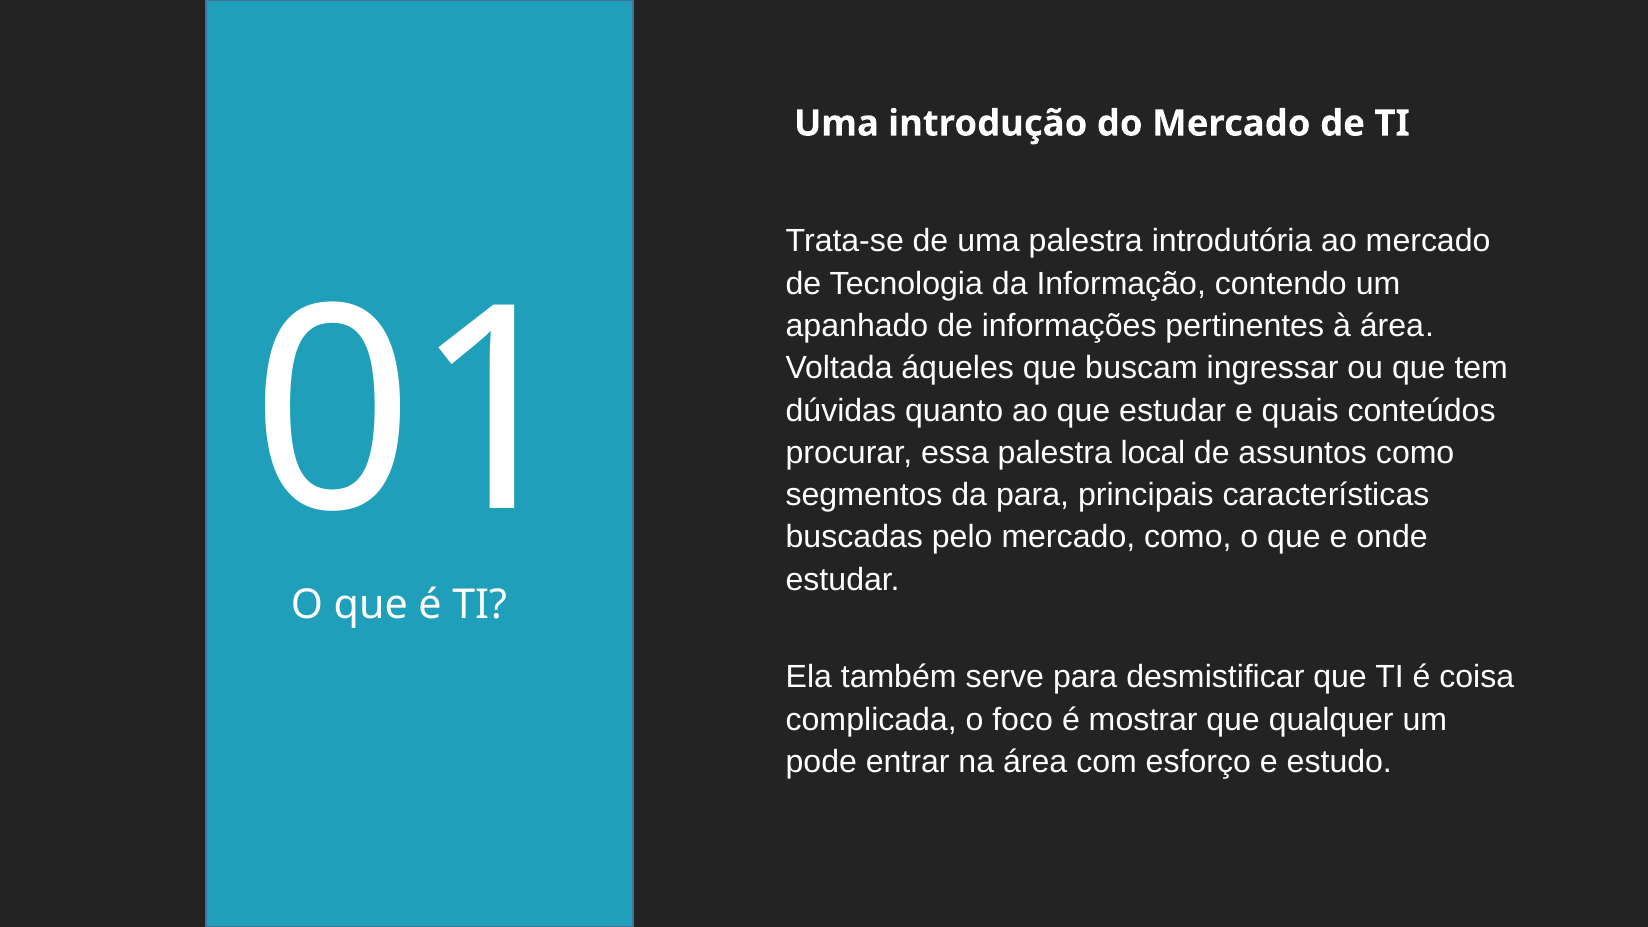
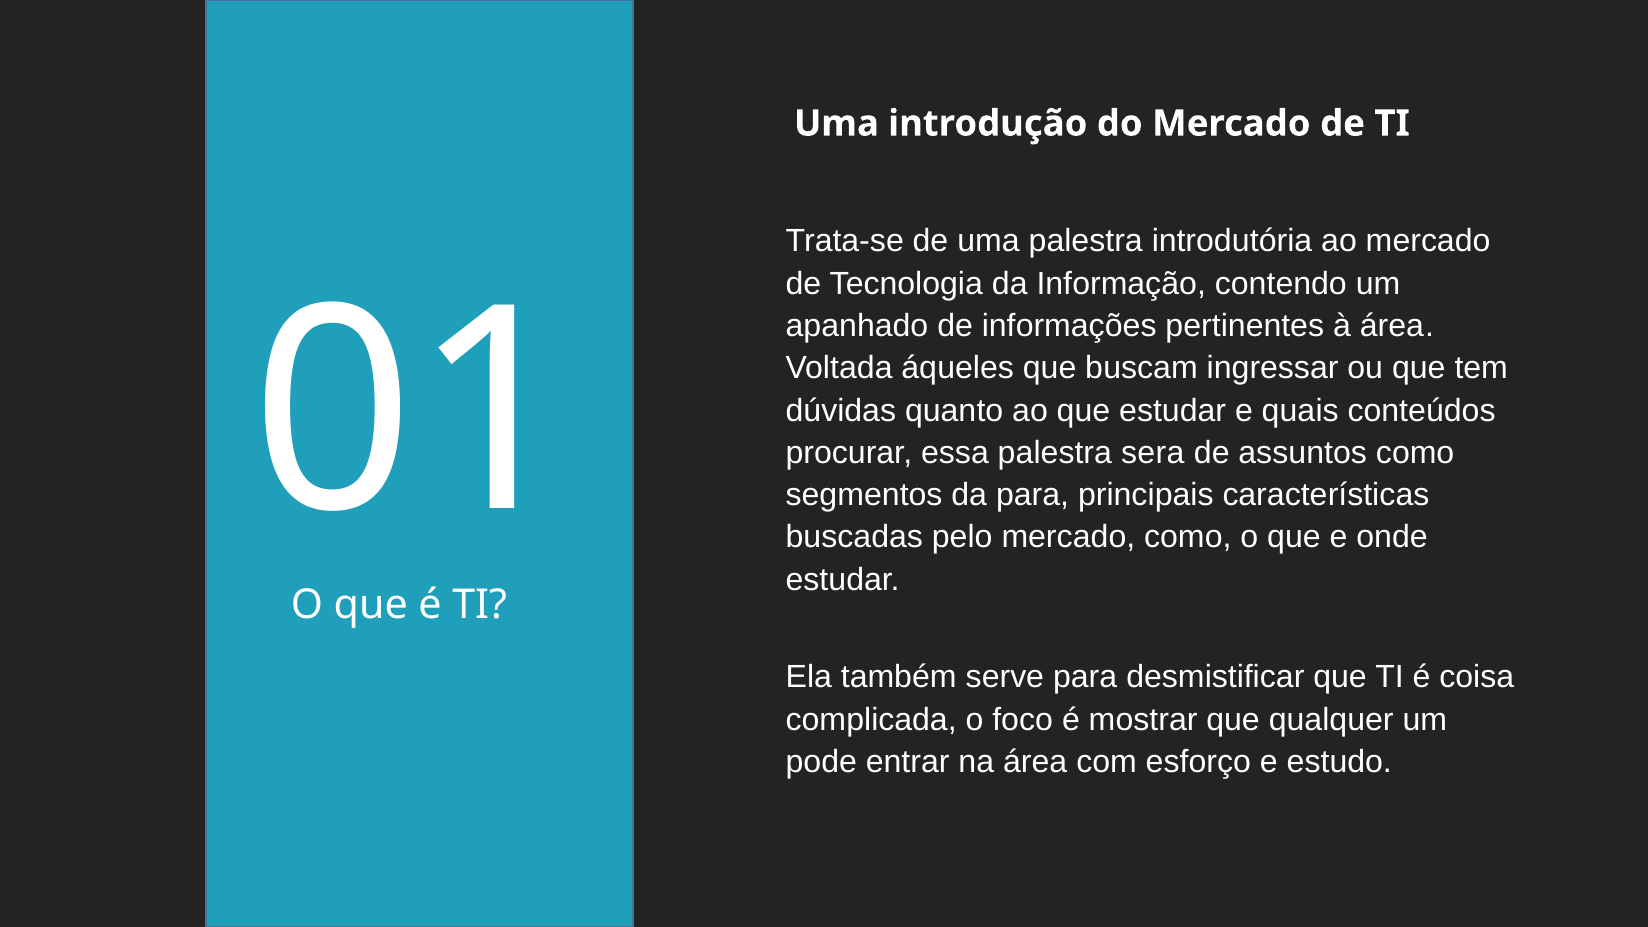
local: local -> sera (1153, 453)
